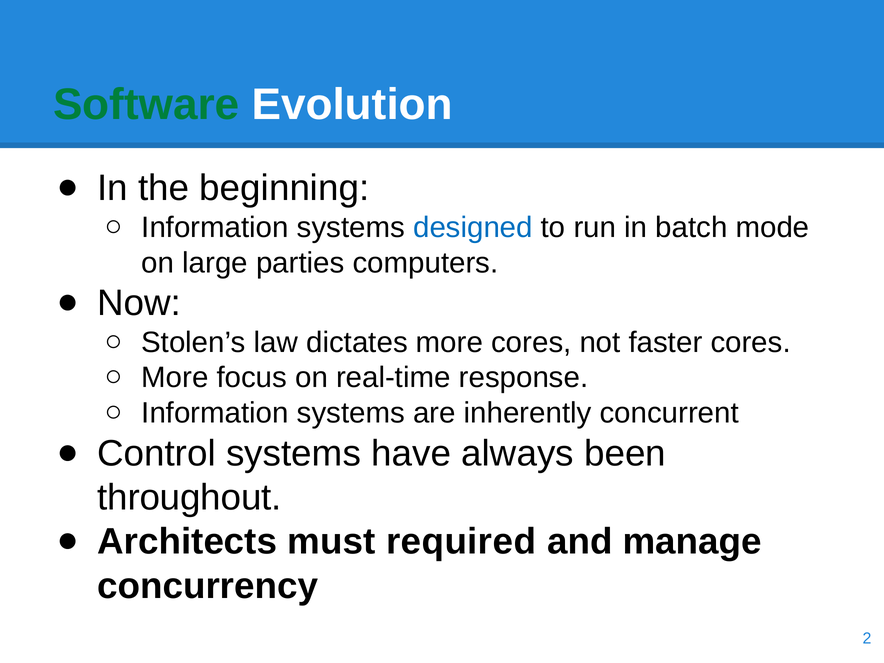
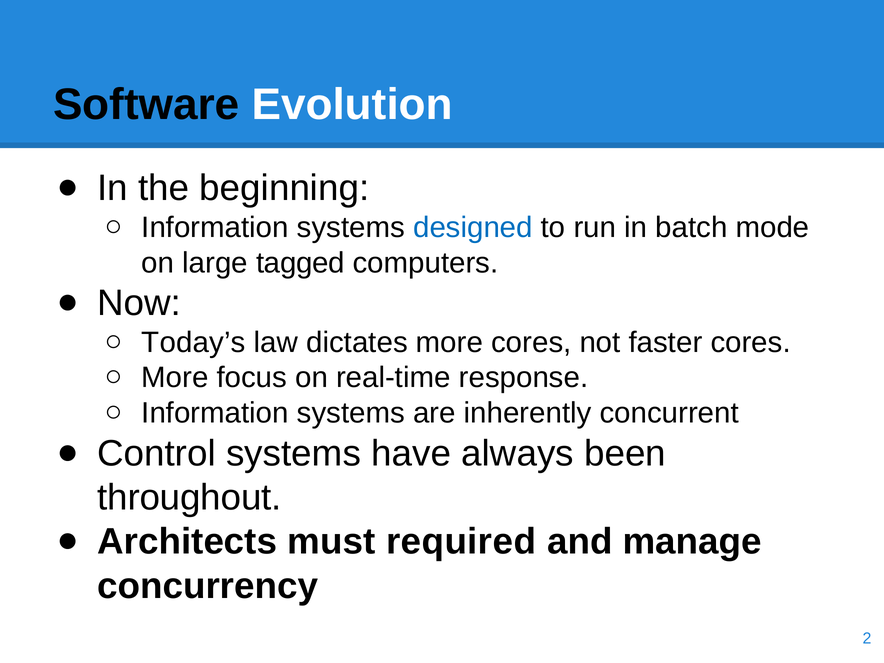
Software colour: green -> black (146, 105)
parties: parties -> tagged (300, 263)
Stolen’s: Stolen’s -> Today’s (193, 342)
